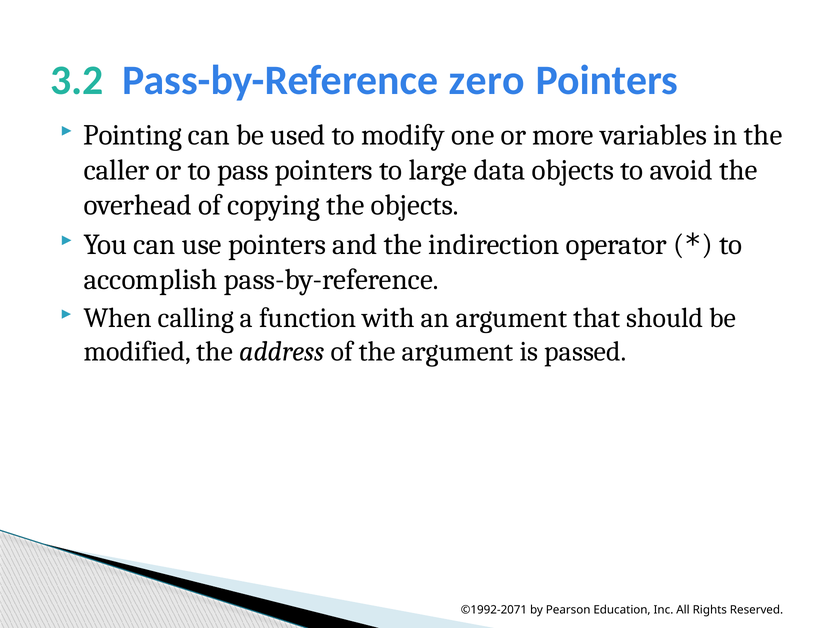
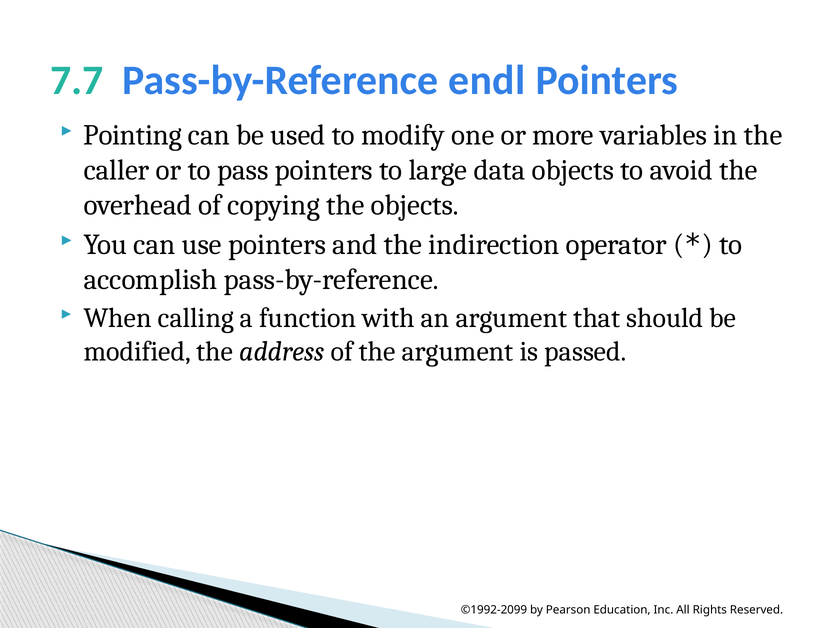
3.2: 3.2 -> 7.7 (77, 80)
zero: zero -> endl (487, 80)
©1992-2071: ©1992-2071 -> ©1992-2099 (494, 610)
